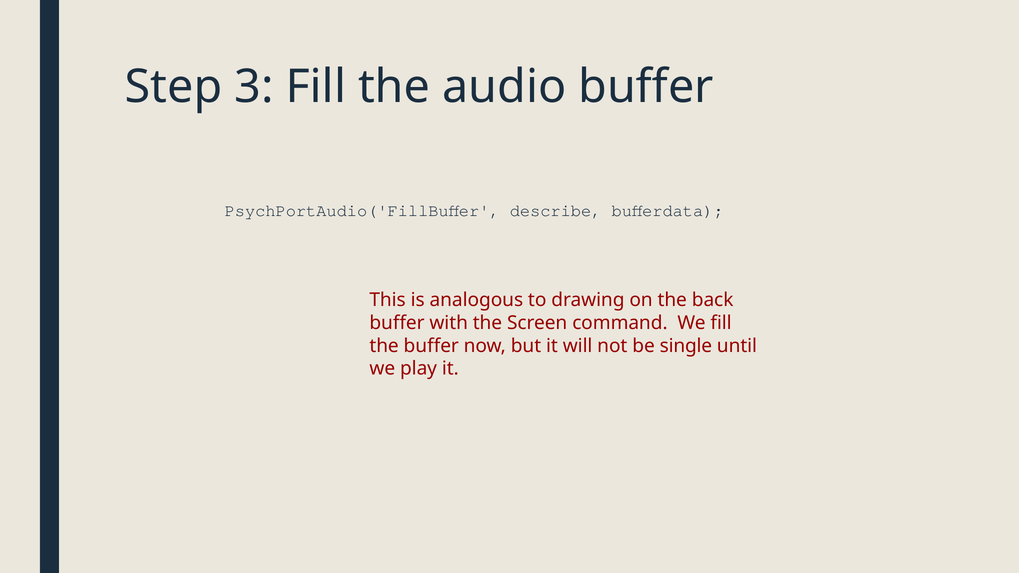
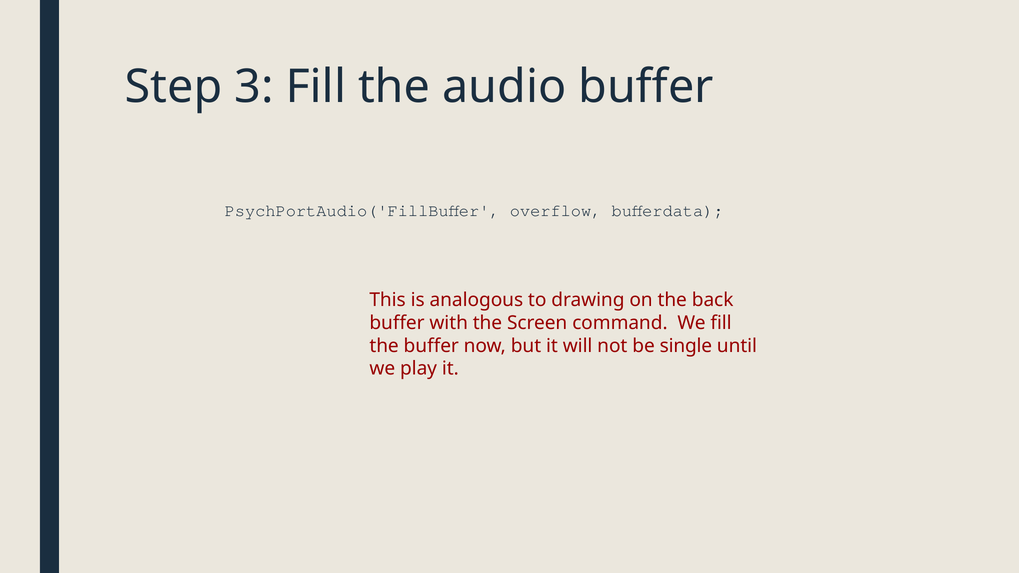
describe: describe -> overflow (556, 211)
